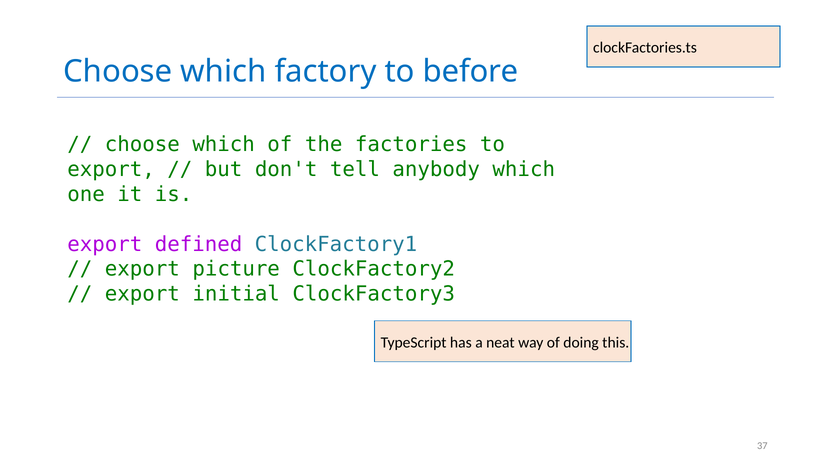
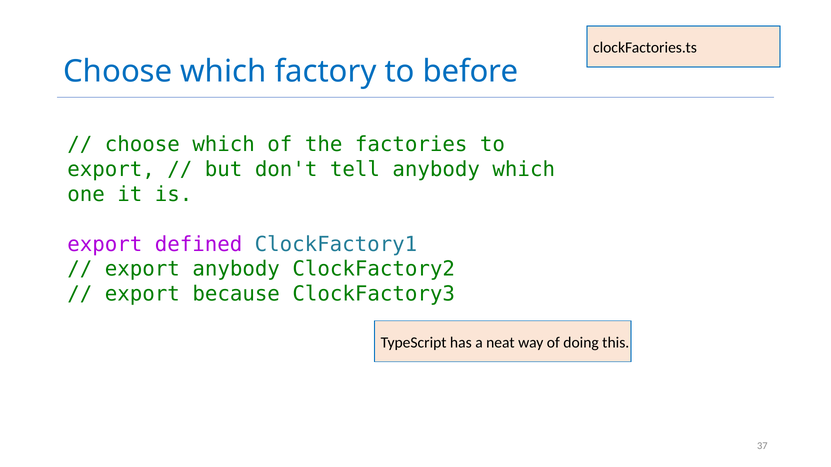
export picture: picture -> anybody (236, 269)
initial: initial -> because (236, 294)
